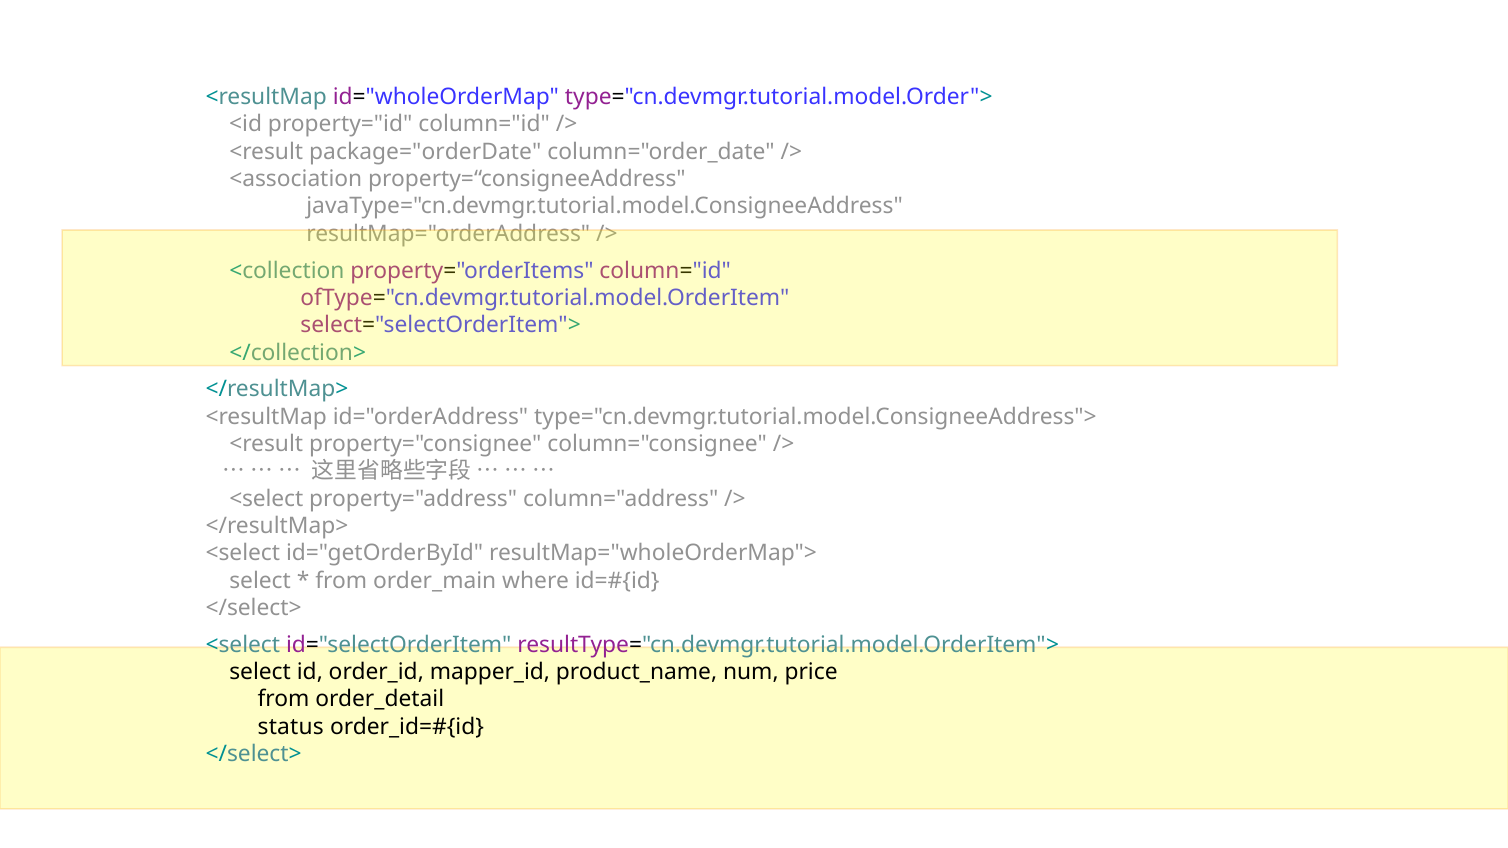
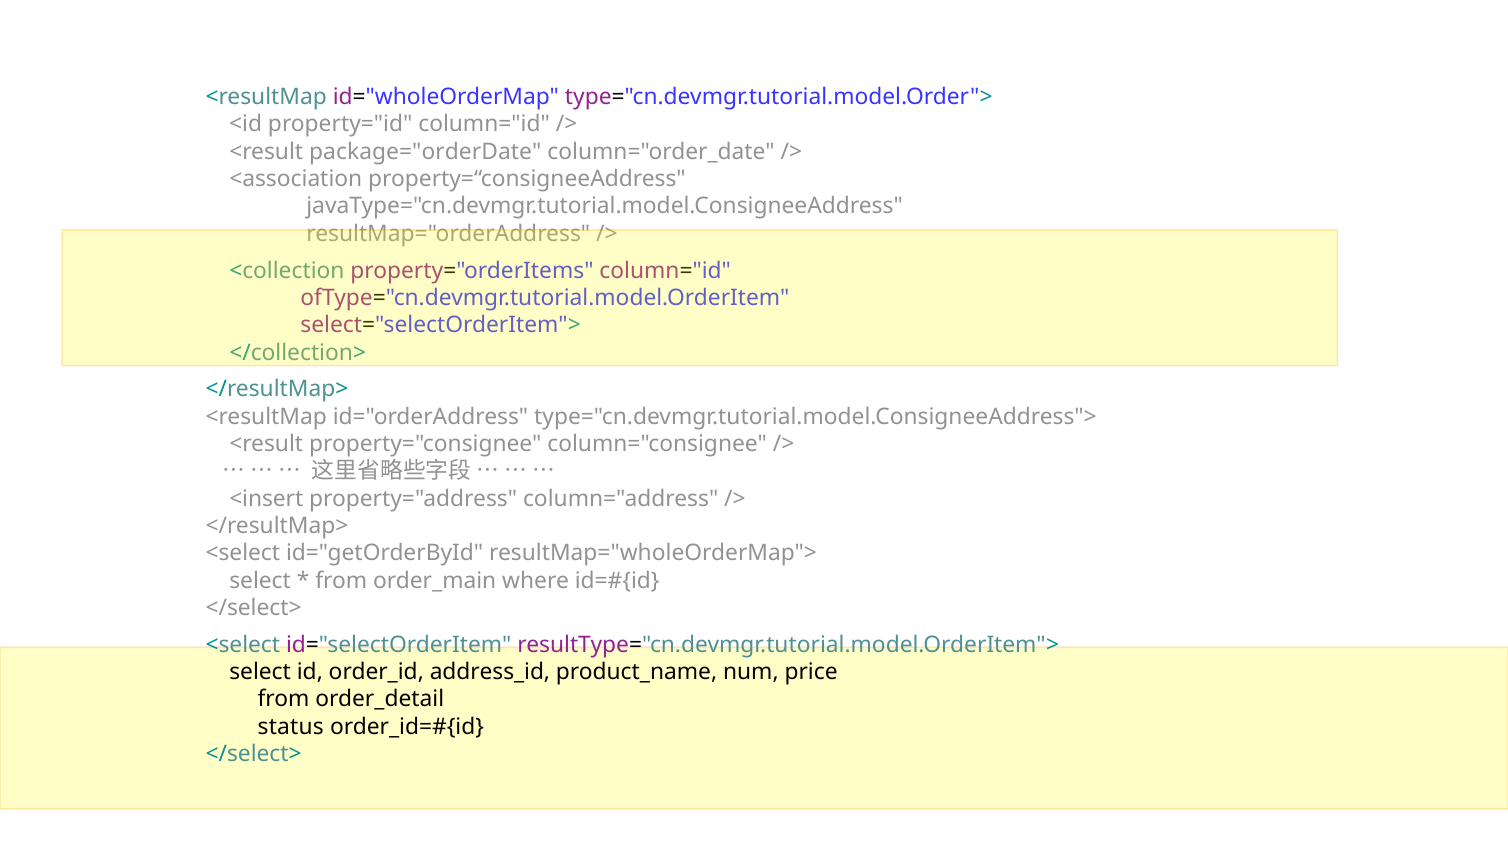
<select: <select -> <insert (266, 499)
mapper_id: mapper_id -> address_id (490, 672)
